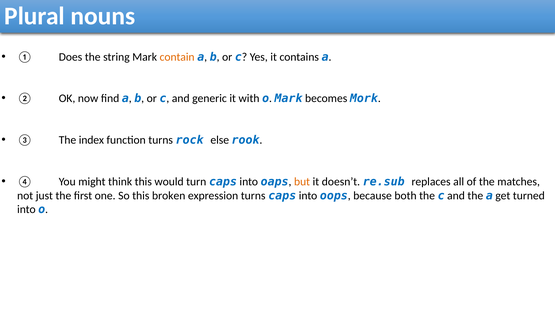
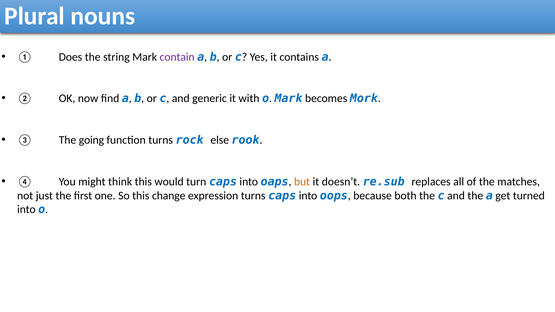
contain colour: orange -> purple (177, 57)
index: index -> going (91, 140)
broken: broken -> change (169, 196)
